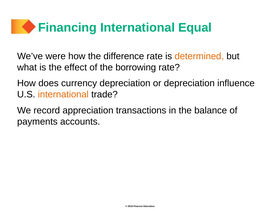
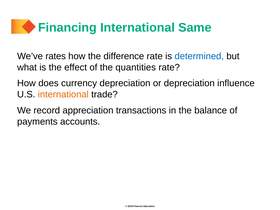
Equal: Equal -> Same (195, 28)
were: were -> rates (56, 56)
determined colour: orange -> blue (199, 56)
borrowing: borrowing -> quantities (136, 67)
